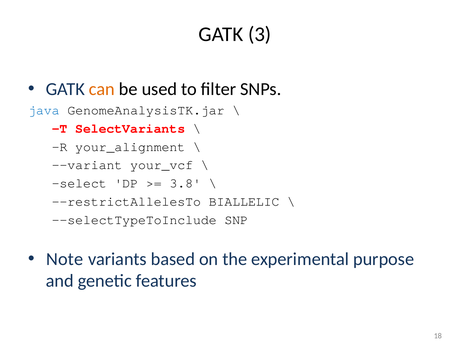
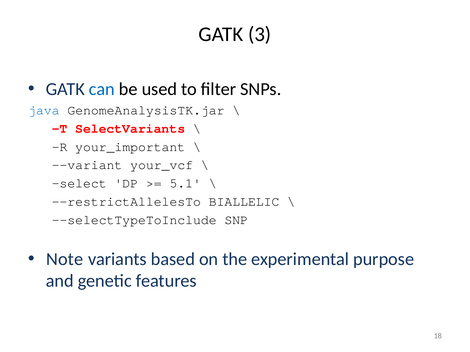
can colour: orange -> blue (102, 89)
your_alignment: your_alignment -> your_important (130, 147)
3.8: 3.8 -> 5.1 (185, 184)
